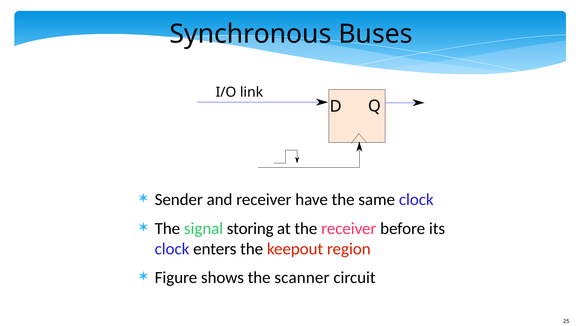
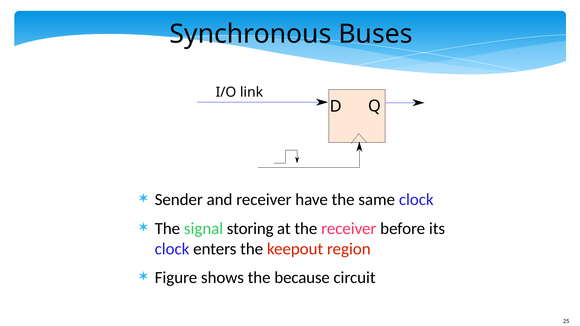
scanner: scanner -> because (302, 278)
